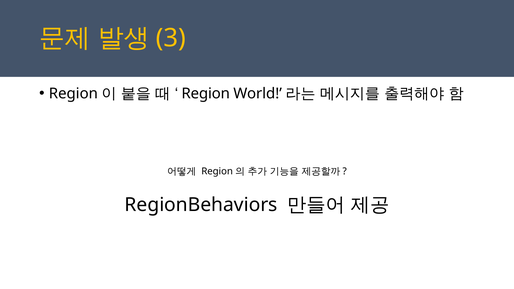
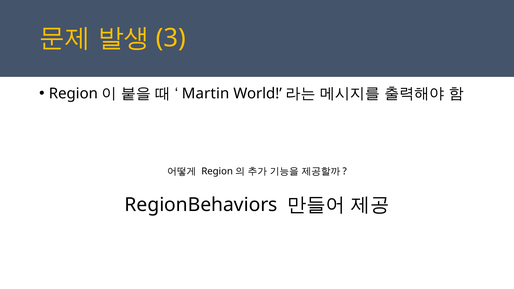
Region: Region -> Martin (206, 94)
